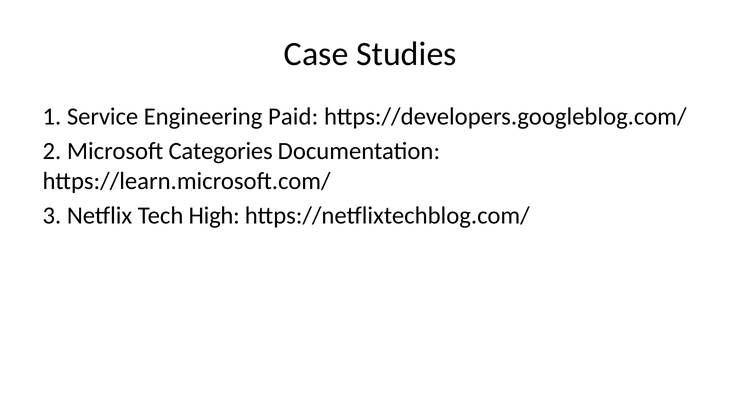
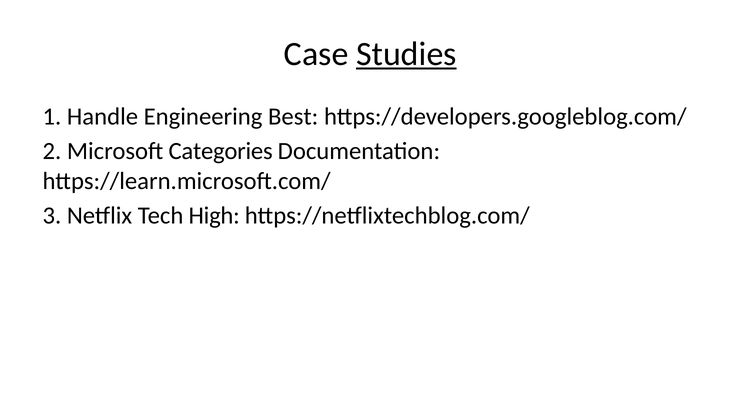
Studies underline: none -> present (406, 54)
Service: Service -> Handle (103, 117)
Paid: Paid -> Best (293, 117)
